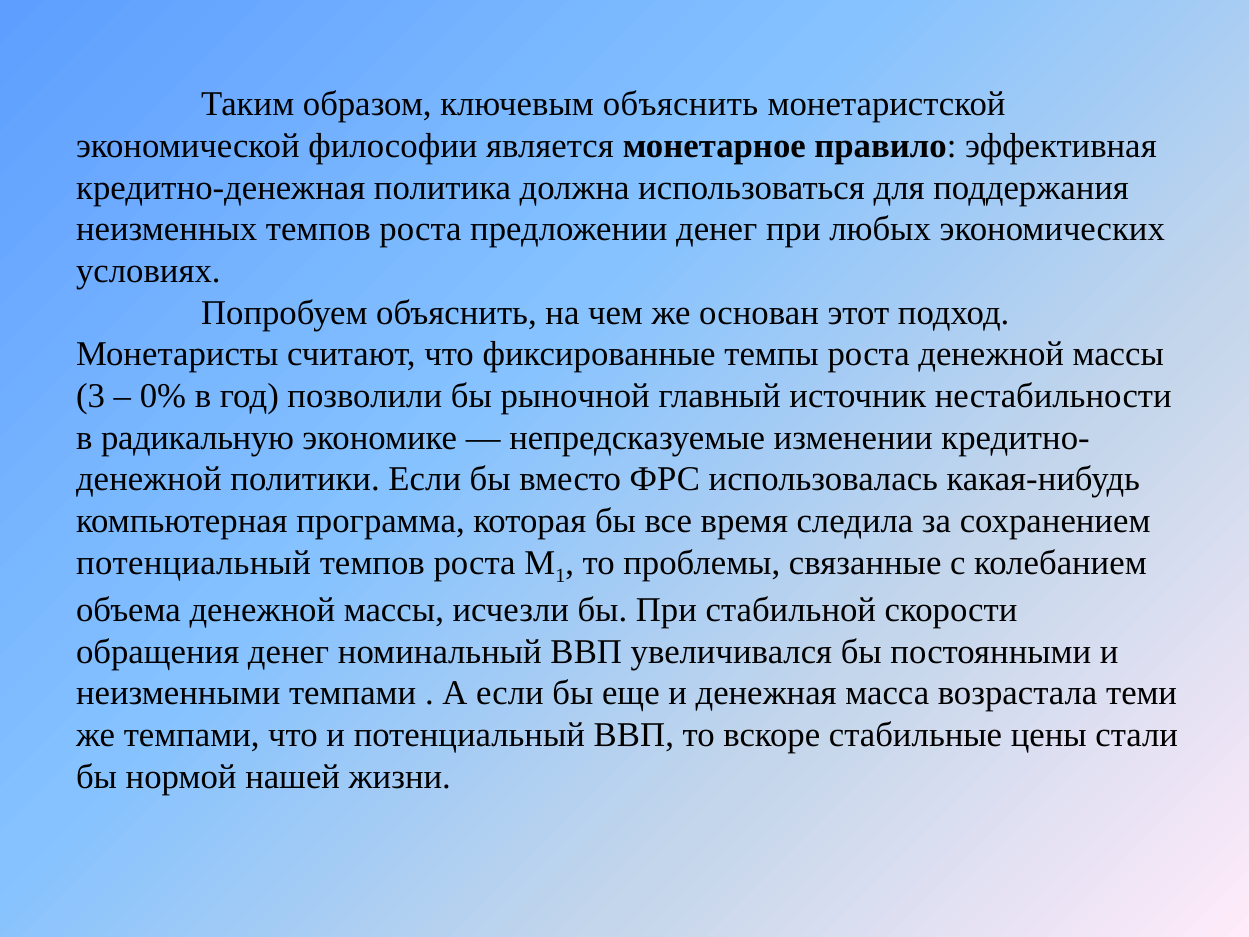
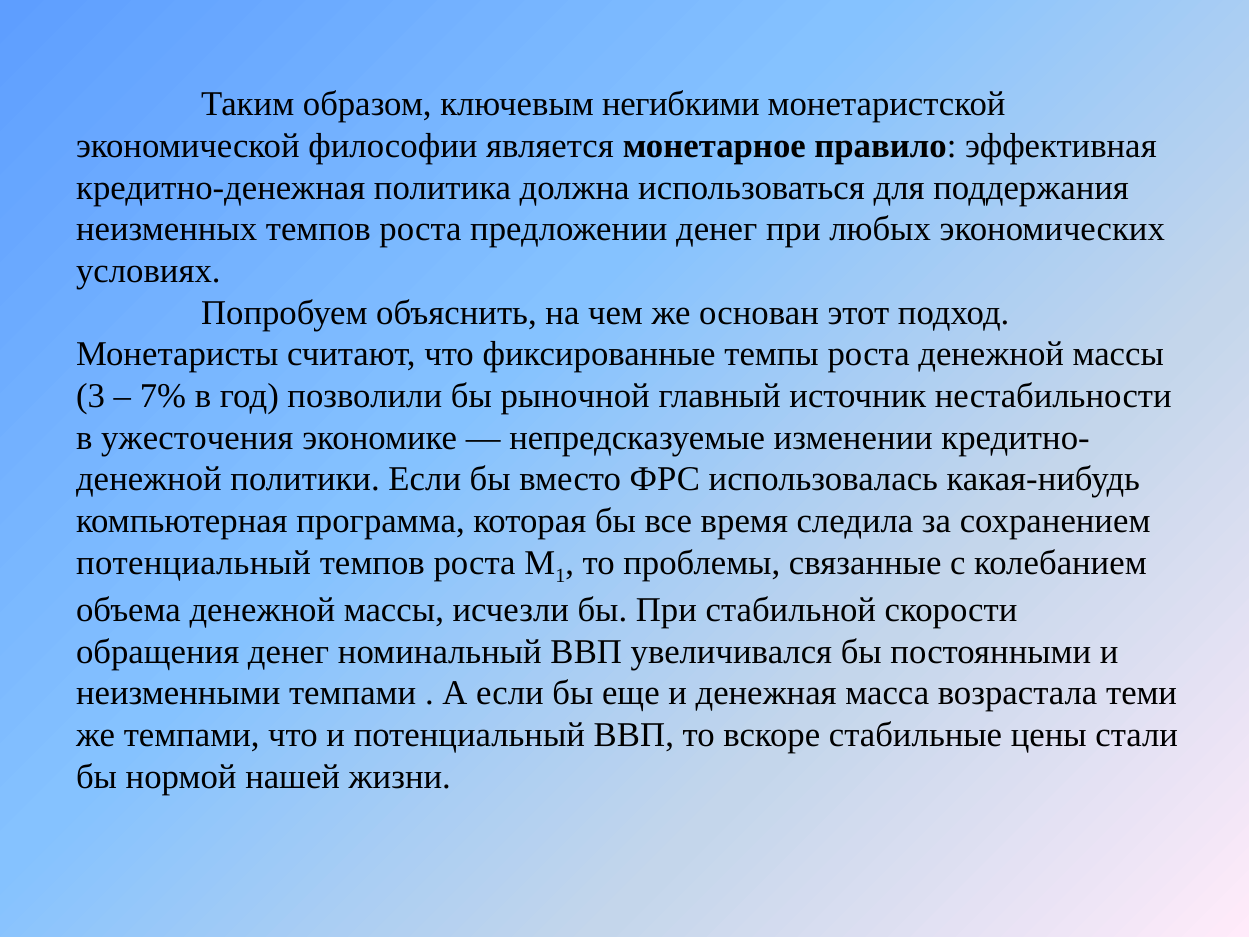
ключевым объяснить: объяснить -> негибкими (681, 104)
0%: 0% -> 7% (163, 396)
радикальную: радикальную -> ужесточения (197, 438)
